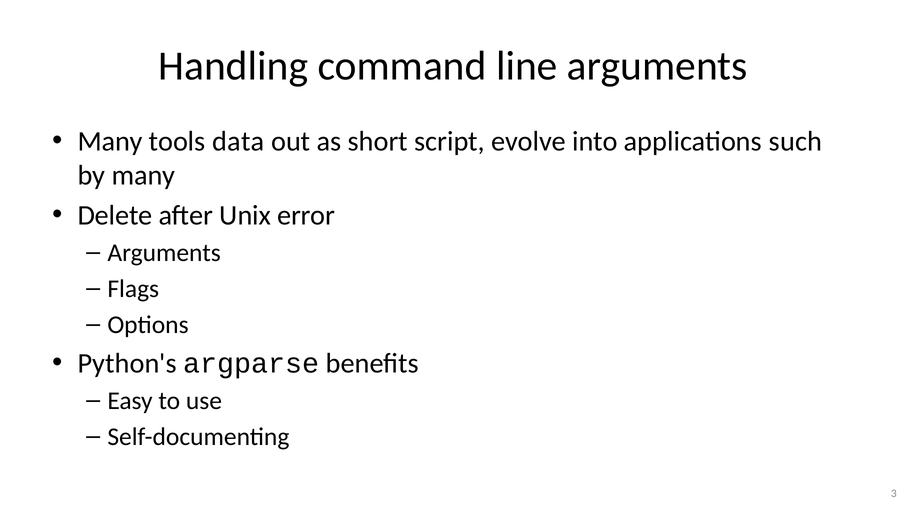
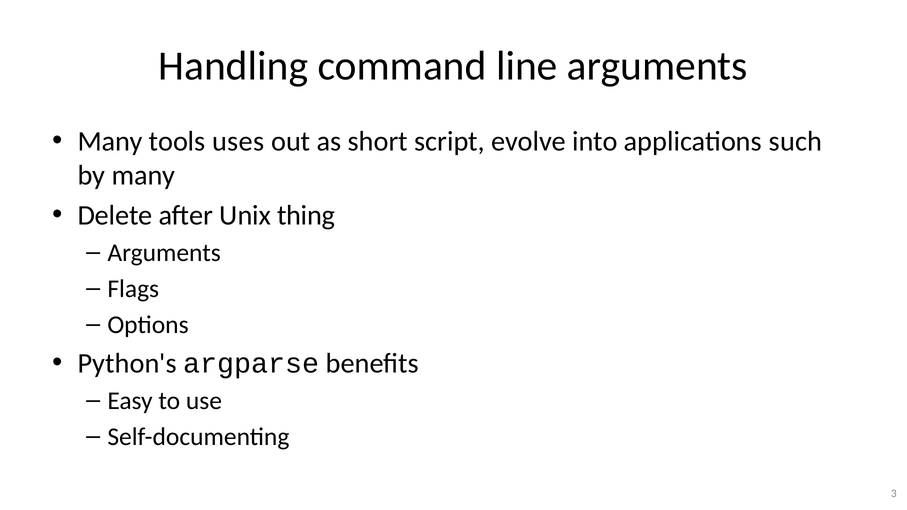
data: data -> uses (238, 141)
error: error -> thing (306, 216)
